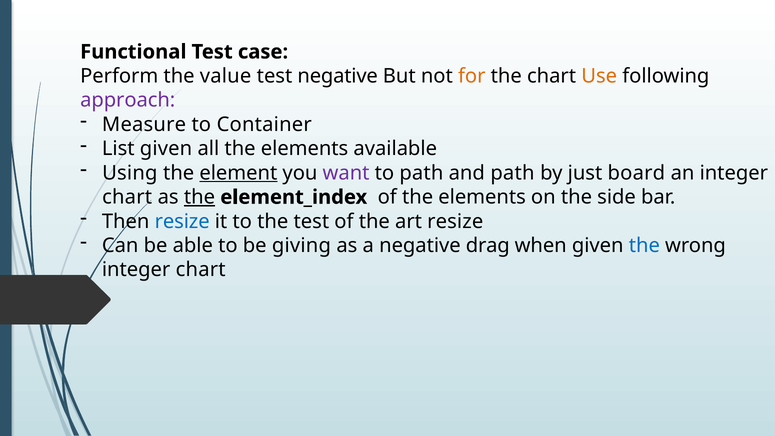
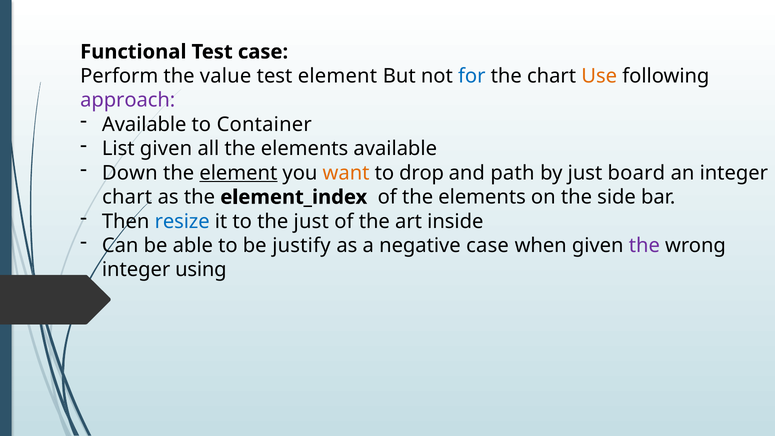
test negative: negative -> element (337, 76)
for colour: orange -> blue (472, 76)
Measure: Measure -> Available (144, 124)
Using: Using -> Down (130, 173)
want colour: purple -> orange (346, 173)
to path: path -> drop (422, 173)
the underline: present -> none (199, 197)
the test: test -> just (311, 221)
art resize: resize -> inside (455, 221)
giving: giving -> justify (301, 246)
negative drag: drag -> case (488, 246)
the colour: blue -> purple (644, 246)
chart: chart -> using (201, 270)
